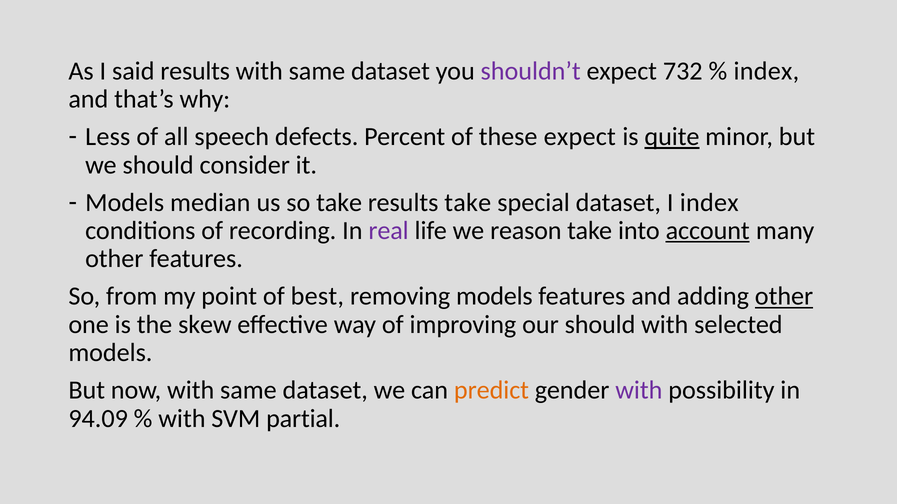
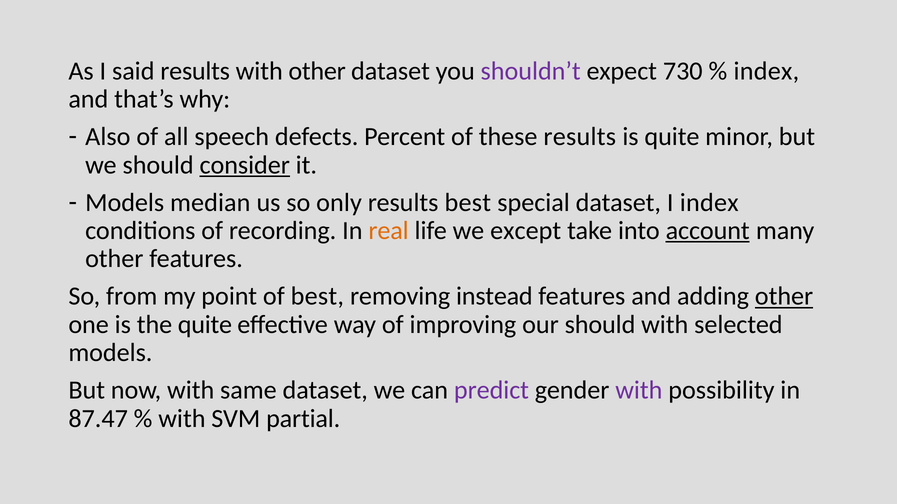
same: same -> other (317, 71)
732: 732 -> 730 (683, 71)
Less: Less -> Also (108, 137)
these expect: expect -> results (580, 137)
quite underline: present -> none (672, 137)
consider underline: none -> present (245, 165)
so take: take -> only (339, 203)
results take: take -> best (468, 203)
real colour: purple -> orange (389, 231)
reason: reason -> except (526, 231)
removing models: models -> instead (494, 297)
the skew: skew -> quite (205, 325)
predict colour: orange -> purple (491, 391)
94.09: 94.09 -> 87.47 (98, 419)
